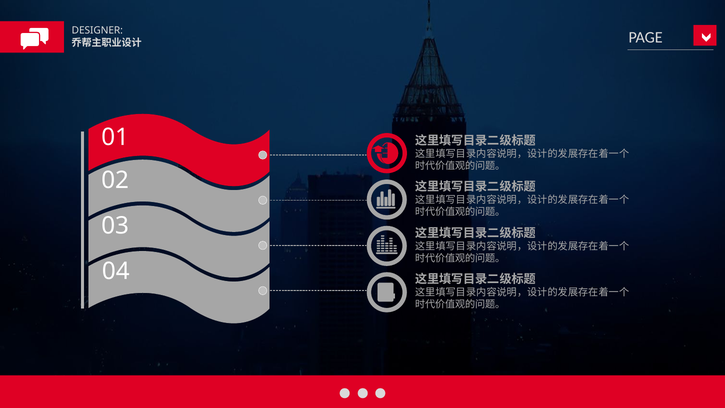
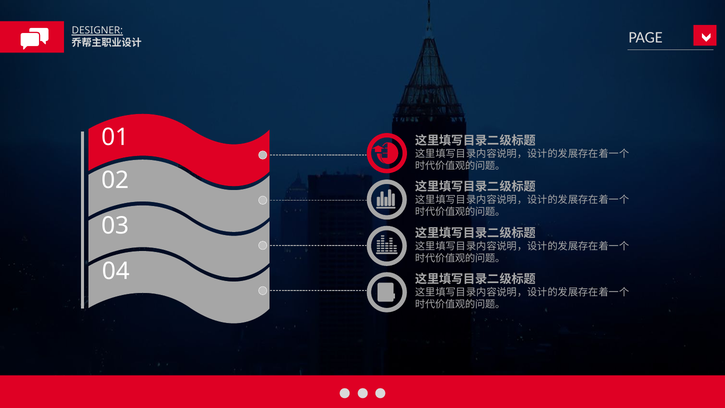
DESIGNER underline: none -> present (97, 31)
